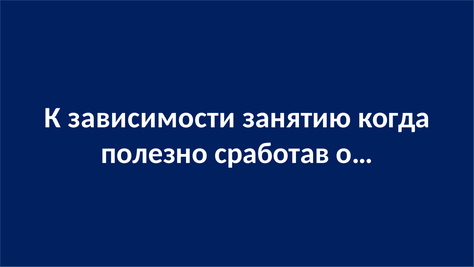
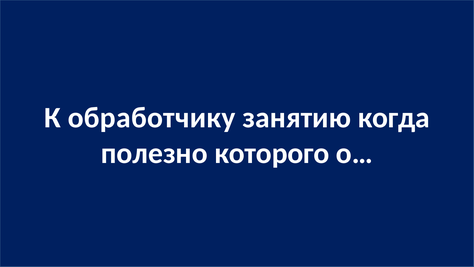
зависимости: зависимости -> обработчику (152, 118)
сработав: сработав -> которого (272, 153)
